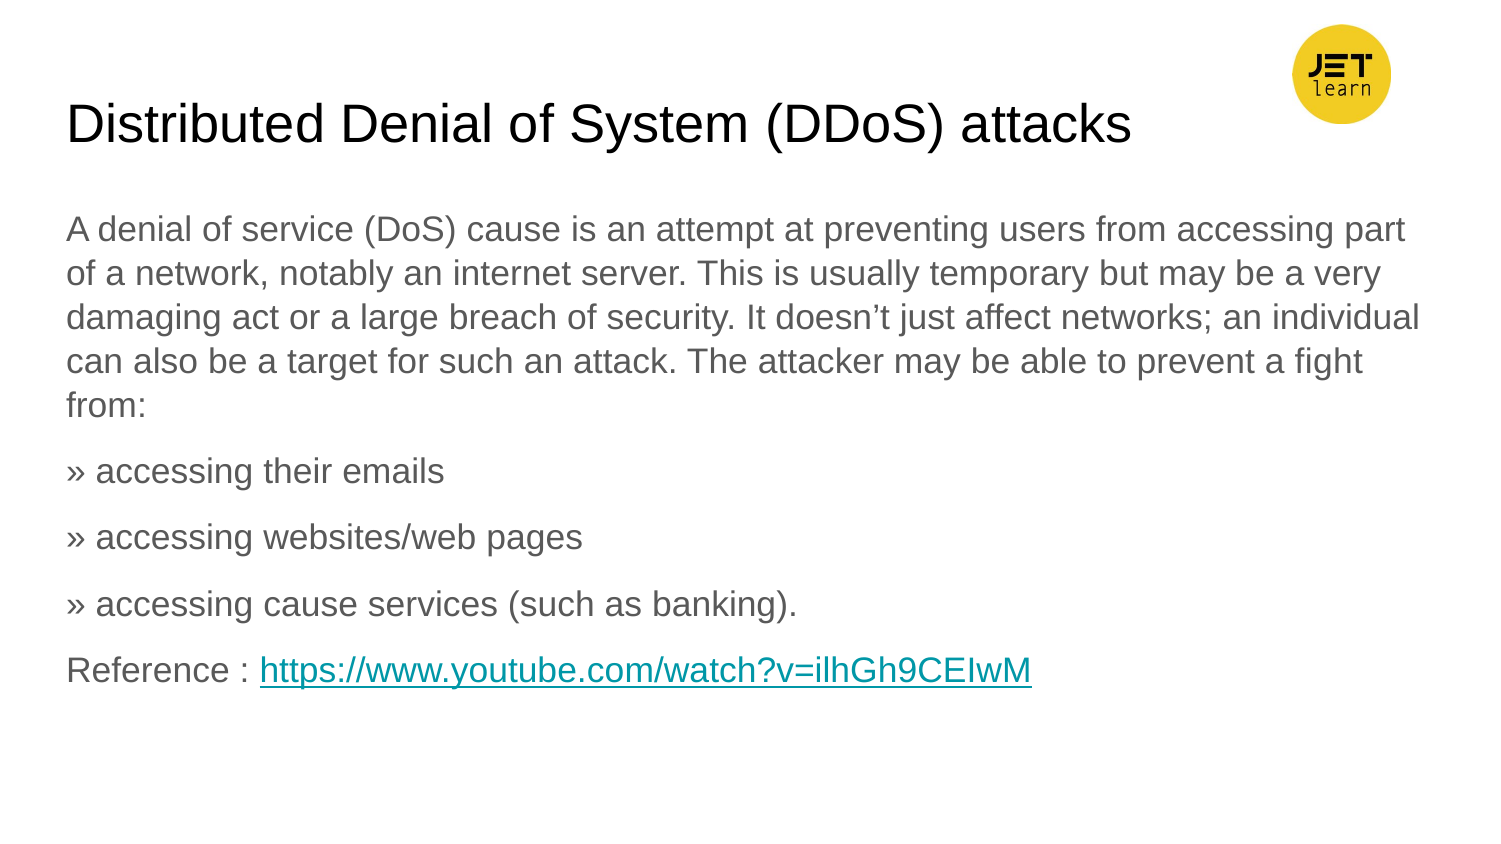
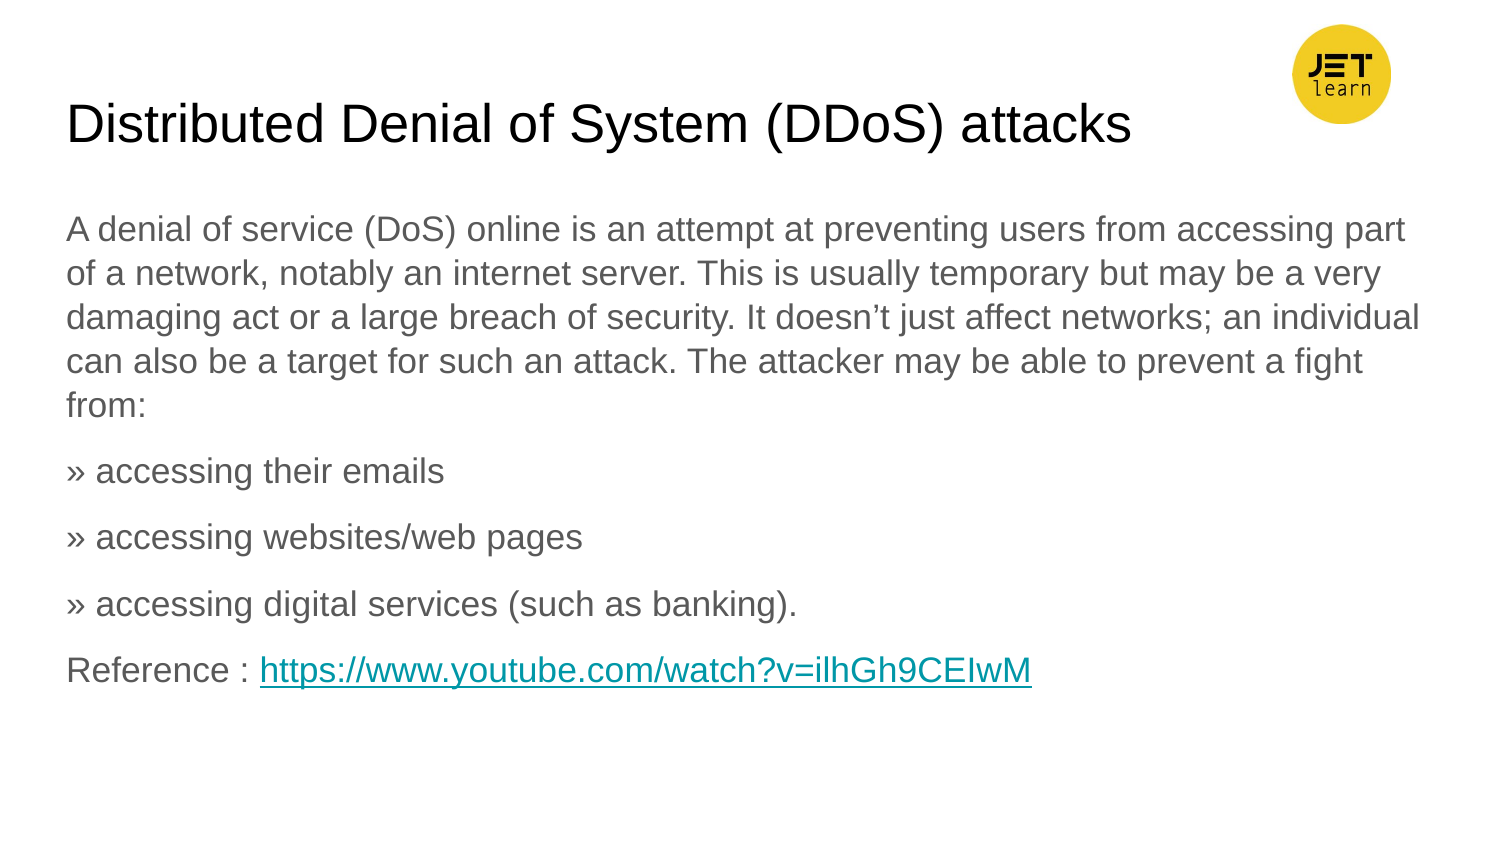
DoS cause: cause -> online (514, 229)
accessing cause: cause -> digital (311, 605)
